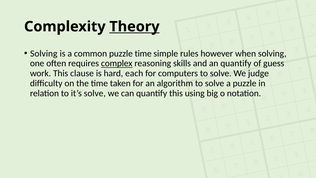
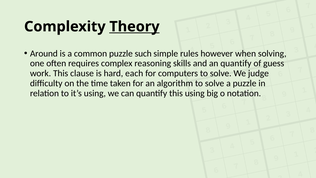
Solving: Solving -> Around (44, 53)
puzzle time: time -> such (143, 53)
complex underline: present -> none (117, 63)
it’s solve: solve -> using (95, 93)
